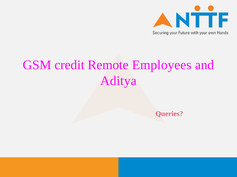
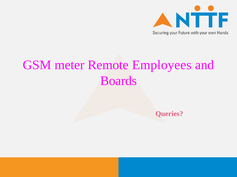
credit: credit -> meter (70, 65)
Aditya: Aditya -> Boards (119, 81)
